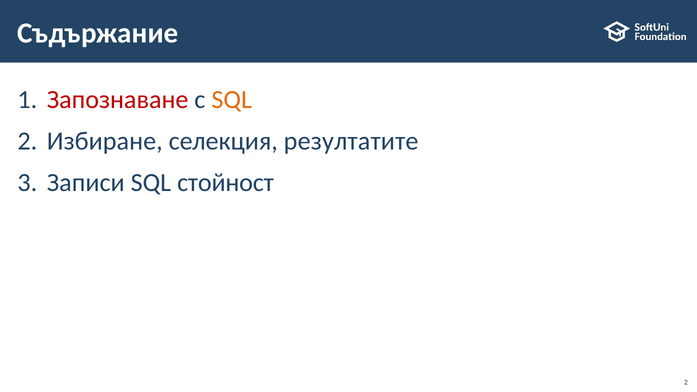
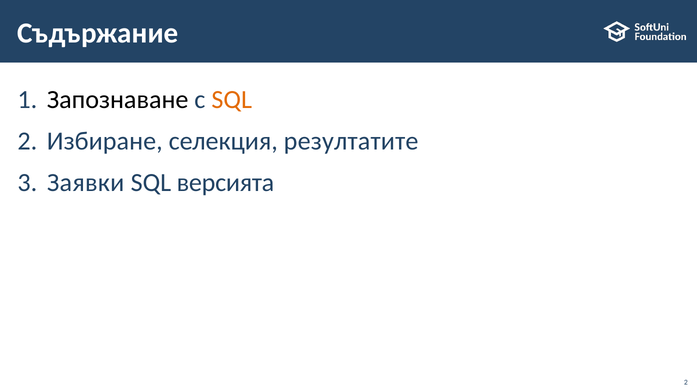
Запознаване colour: red -> black (118, 100)
Записи: Записи -> Заявки (86, 183)
стойност: стойност -> версията (225, 183)
